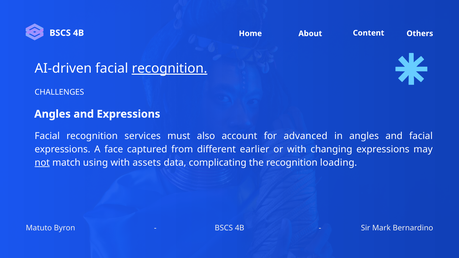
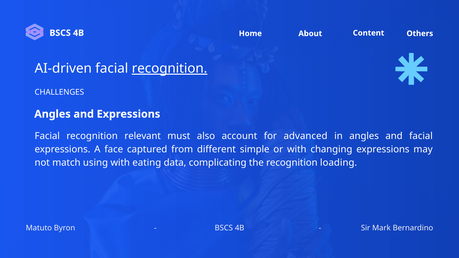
services: services -> relevant (143, 136)
earlier: earlier -> simple (255, 149)
not underline: present -> none (42, 163)
assets: assets -> eating (147, 163)
